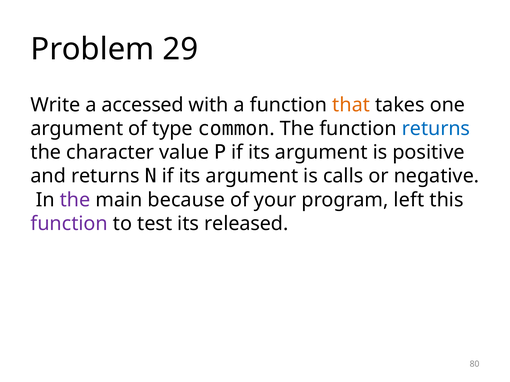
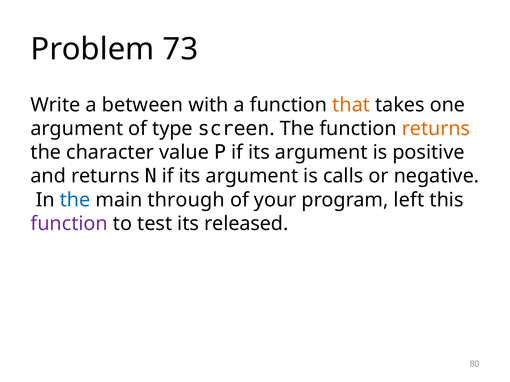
29: 29 -> 73 (180, 49)
accessed: accessed -> between (143, 105)
common: common -> screen (234, 129)
returns colour: blue -> orange (436, 129)
the colour: purple -> blue (75, 200)
because: because -> through (186, 200)
